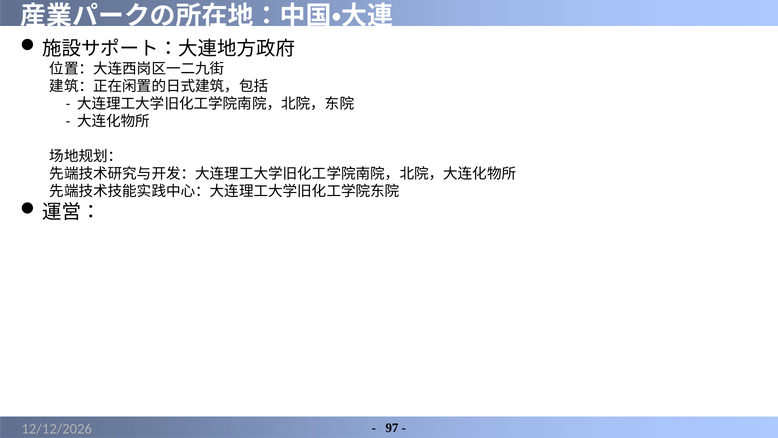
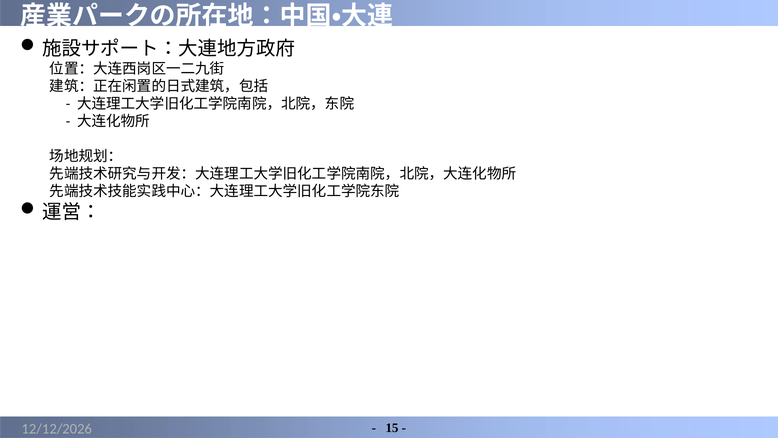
97: 97 -> 15 (392, 428)
